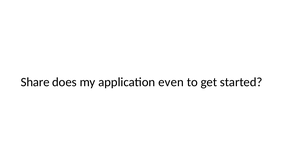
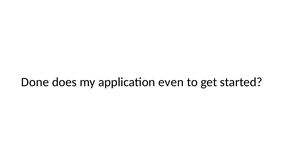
Share: Share -> Done (35, 82)
